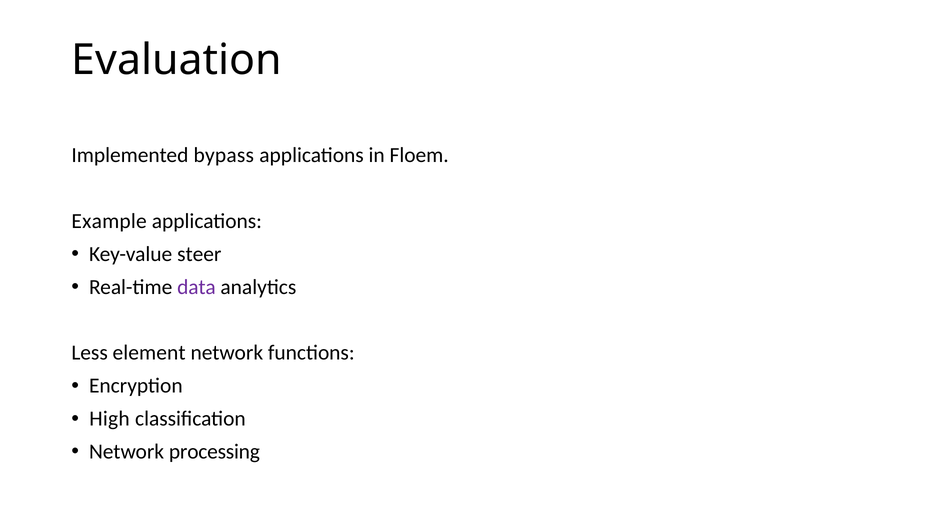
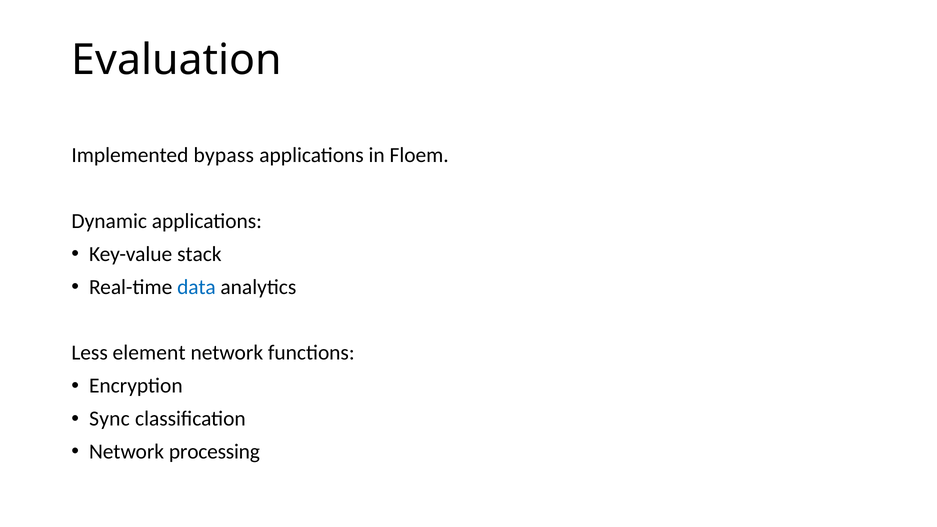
Example: Example -> Dynamic (109, 221)
steer: steer -> stack (199, 254)
data colour: purple -> blue (196, 287)
High: High -> Sync (110, 419)
